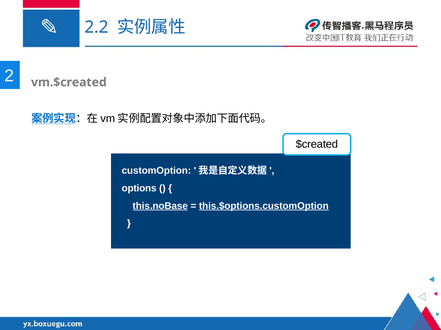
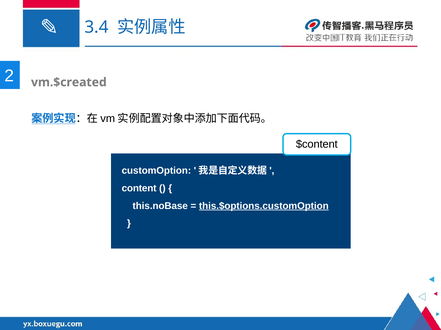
2.2: 2.2 -> 3.4 (96, 27)
$created: $created -> $content (317, 145)
options: options -> content (139, 189)
this.noBase underline: present -> none (160, 206)
